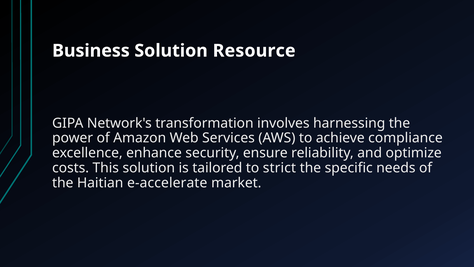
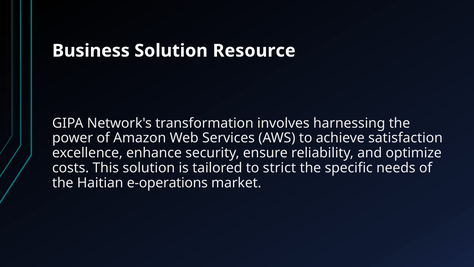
compliance: compliance -> satisfaction (405, 138)
e-accelerate: e-accelerate -> e-operations (167, 183)
